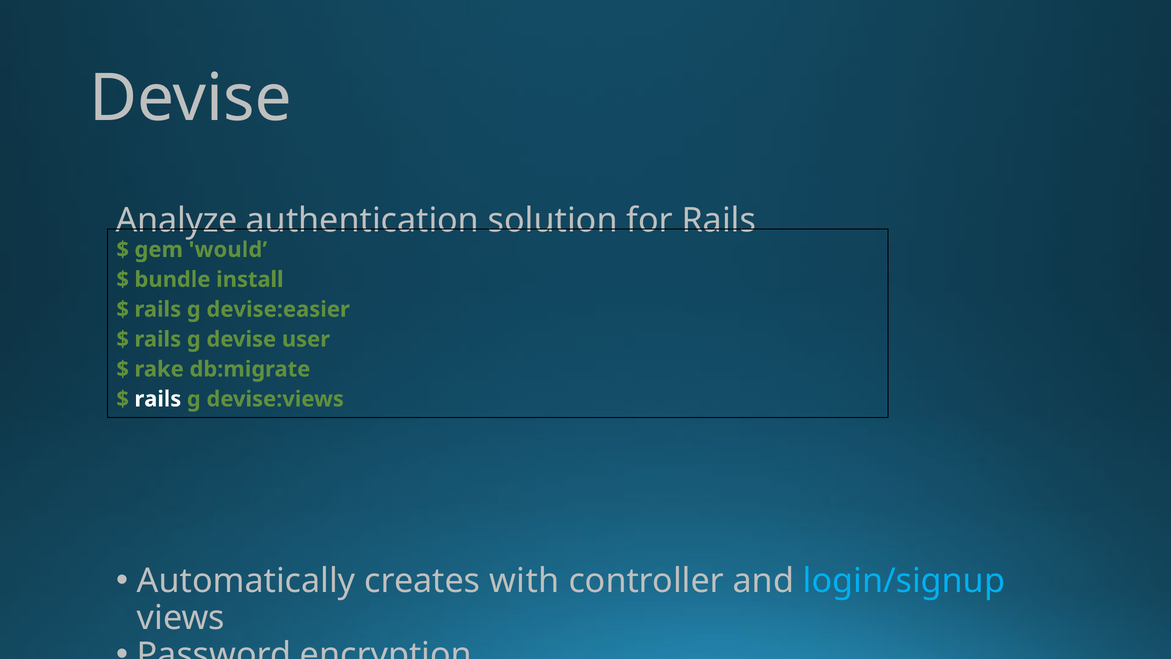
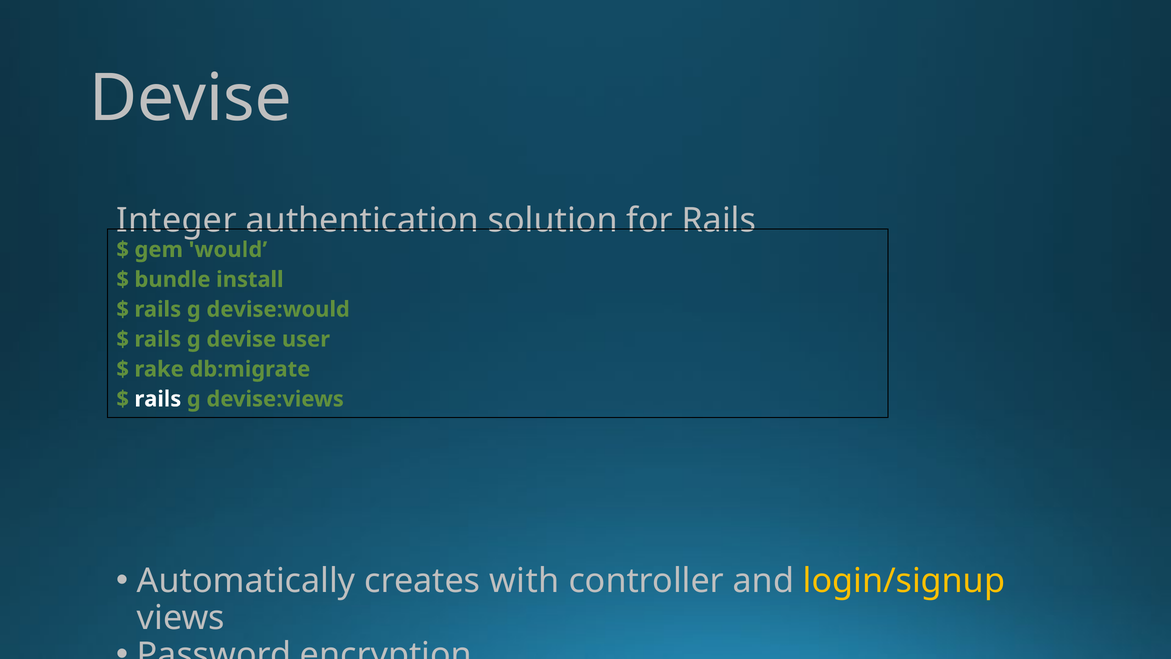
Analyze: Analyze -> Integer (176, 220)
devise:easier: devise:easier -> devise:would (278, 309)
login/signup colour: light blue -> yellow (904, 581)
